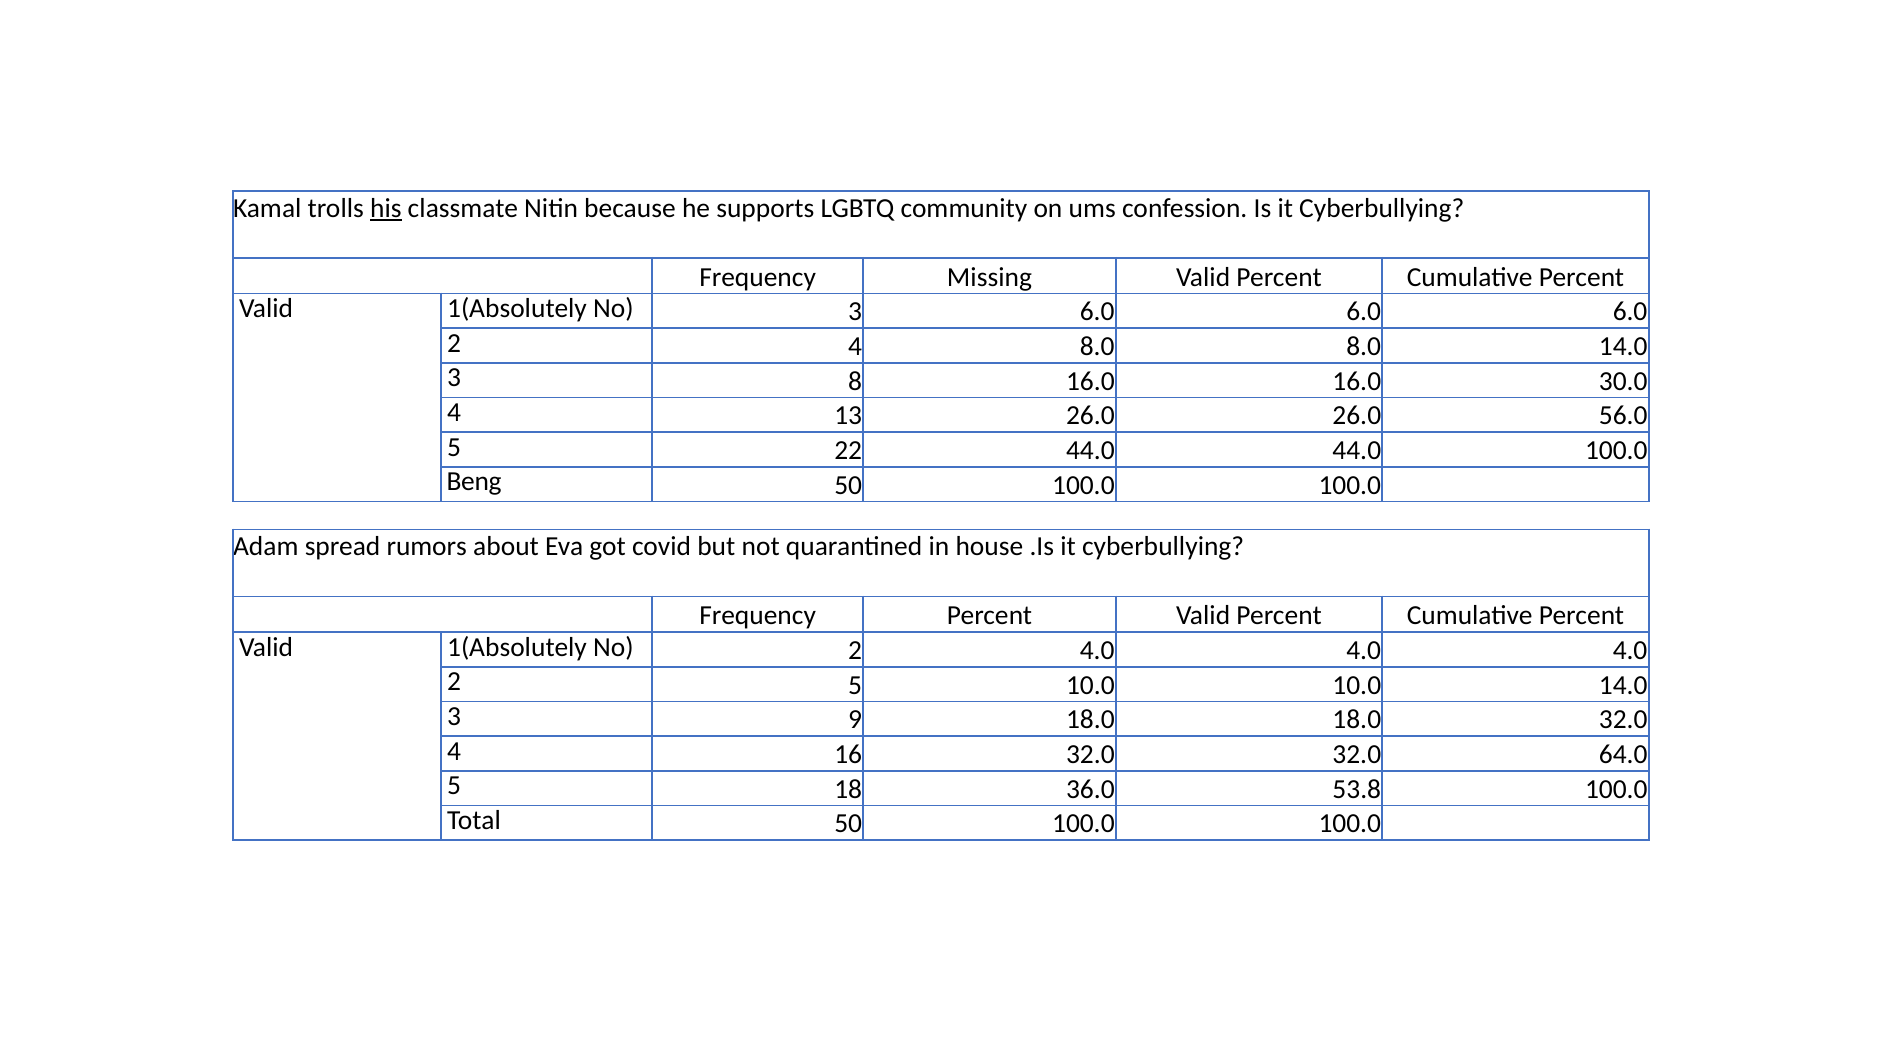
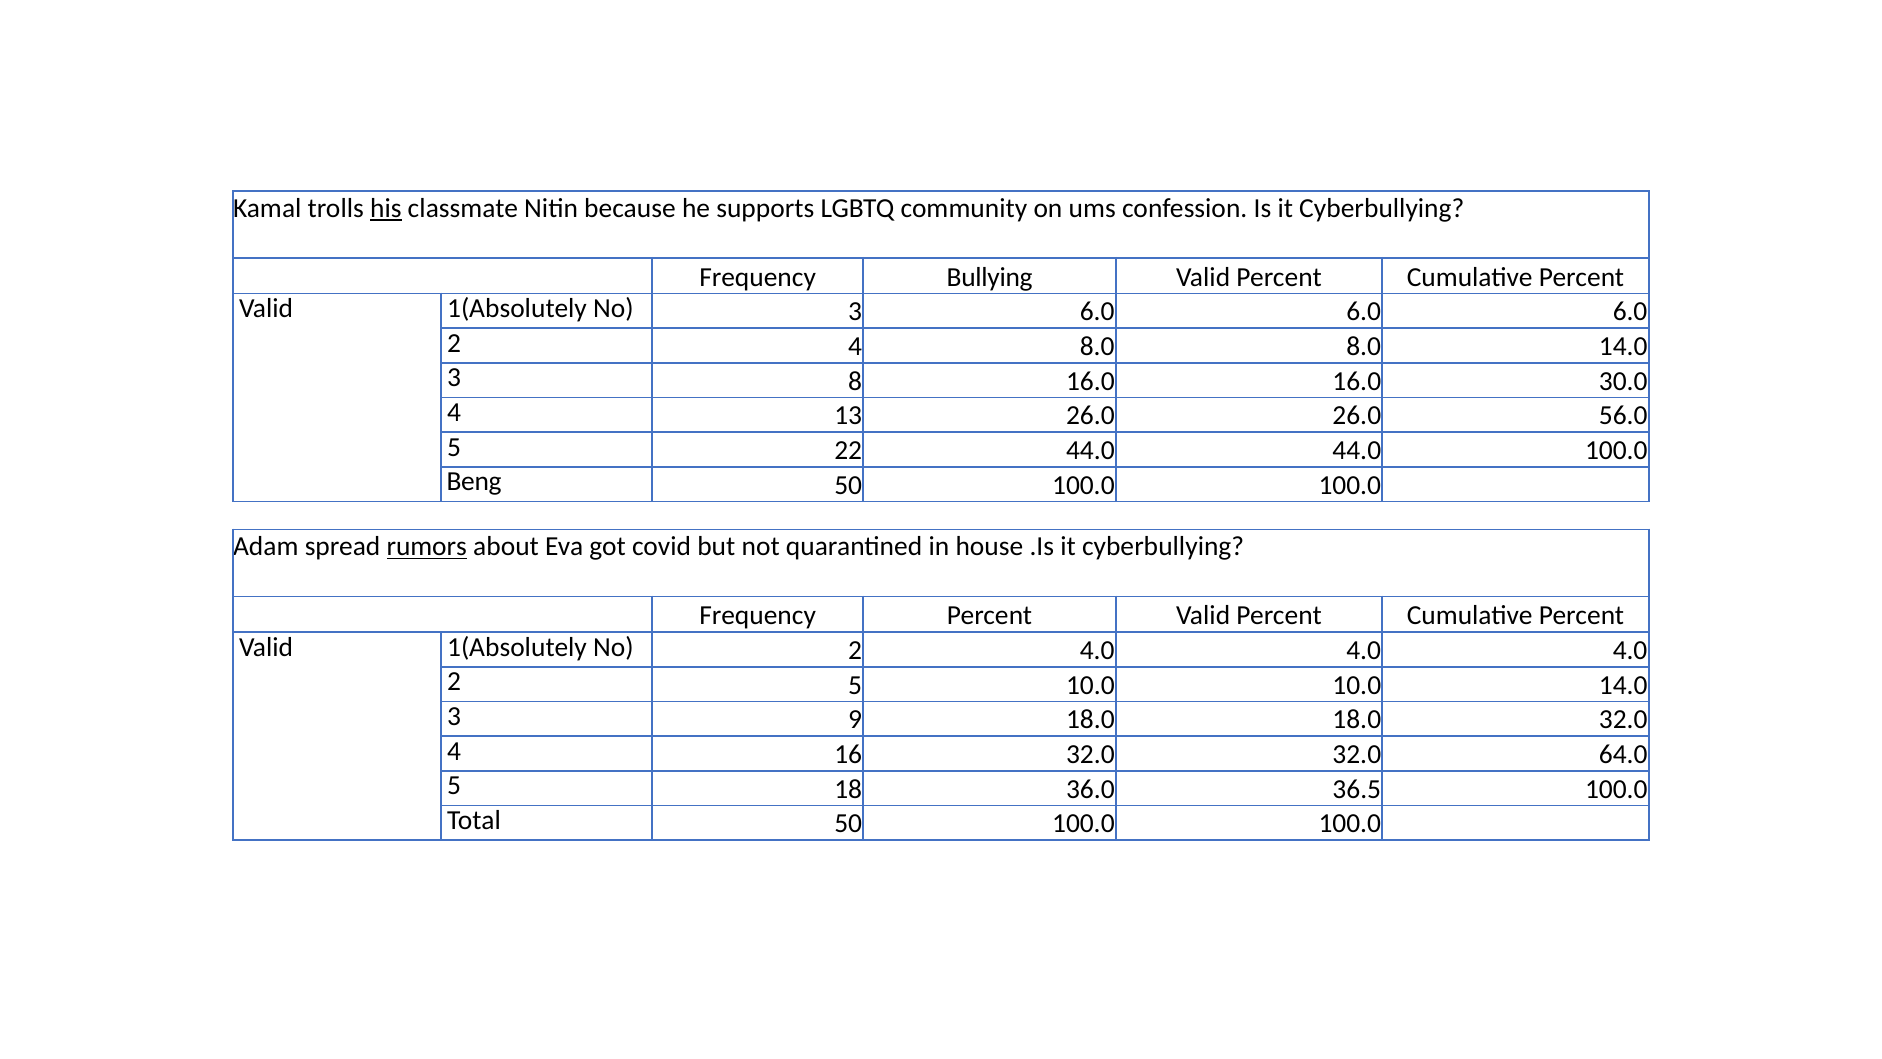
Missing: Missing -> Bullying (990, 277)
rumors underline: none -> present (427, 546)
53.8: 53.8 -> 36.5 (1357, 789)
